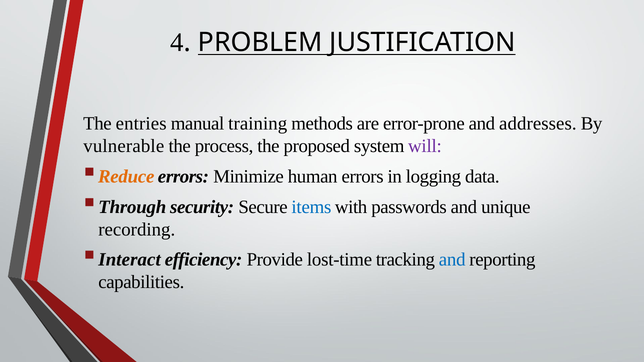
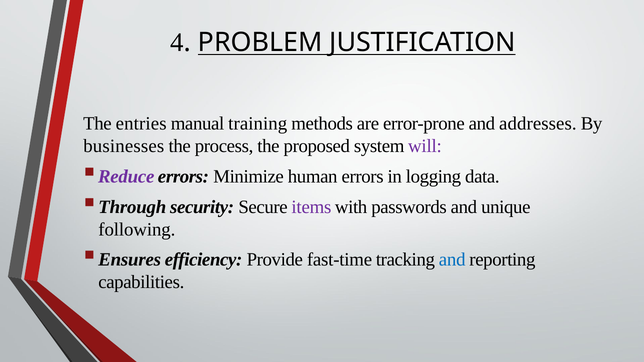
vulnerable: vulnerable -> businesses (124, 146)
Reduce colour: orange -> purple (126, 177)
items colour: blue -> purple (311, 207)
recording: recording -> following (137, 230)
Interact: Interact -> Ensures (130, 260)
lost-time: lost-time -> fast-time (340, 260)
